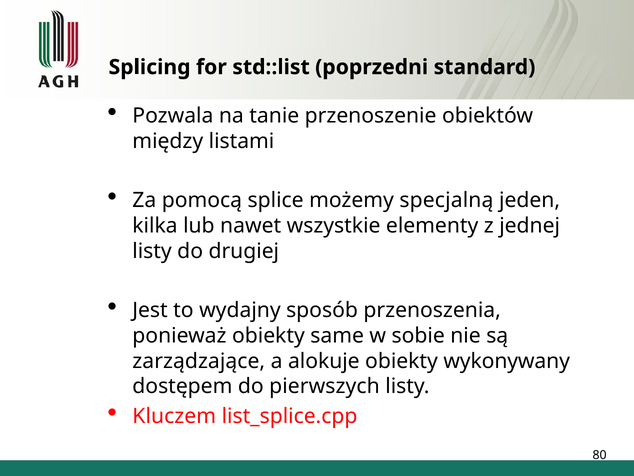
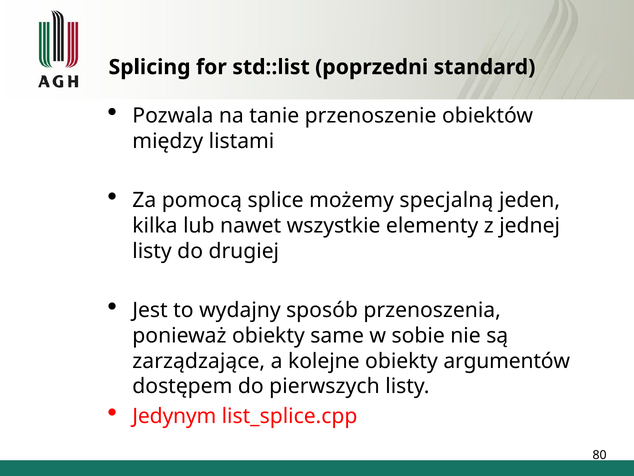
alokuje: alokuje -> kolejne (324, 361)
wykonywany: wykonywany -> argumentów (507, 361)
Kluczem: Kluczem -> Jedynym (174, 416)
